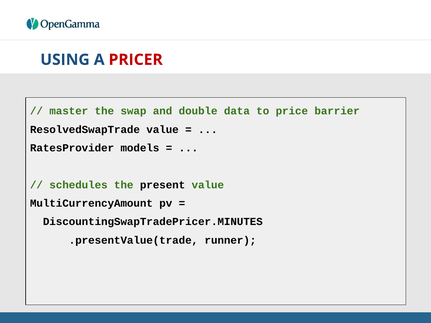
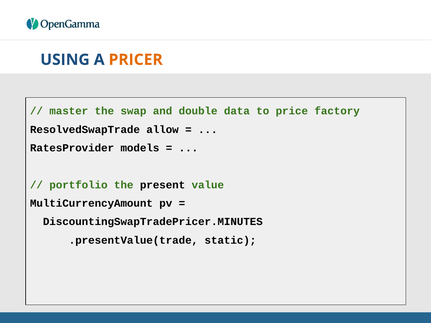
PRICER colour: red -> orange (136, 60)
barrier: barrier -> factory (337, 111)
ResolvedSwapTrade value: value -> allow (163, 130)
schedules: schedules -> portfolio (79, 185)
runner: runner -> static (230, 240)
